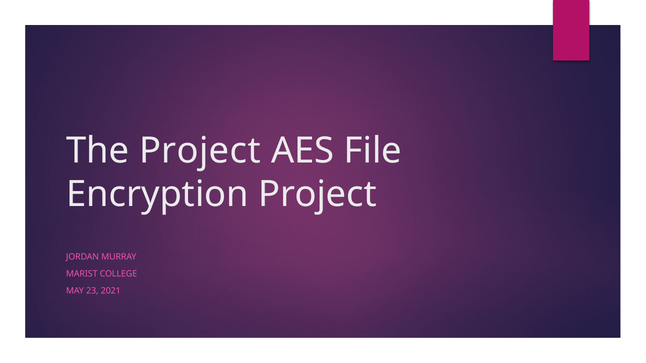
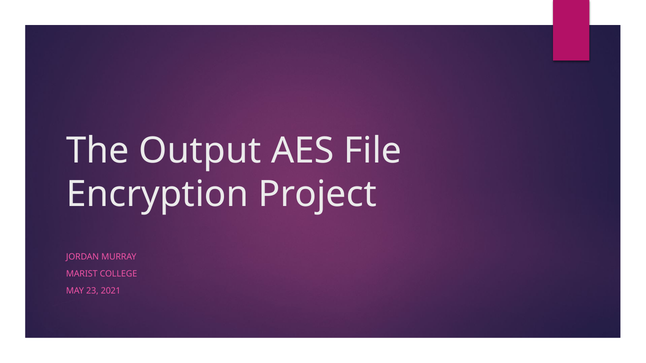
The Project: Project -> Output (200, 151)
